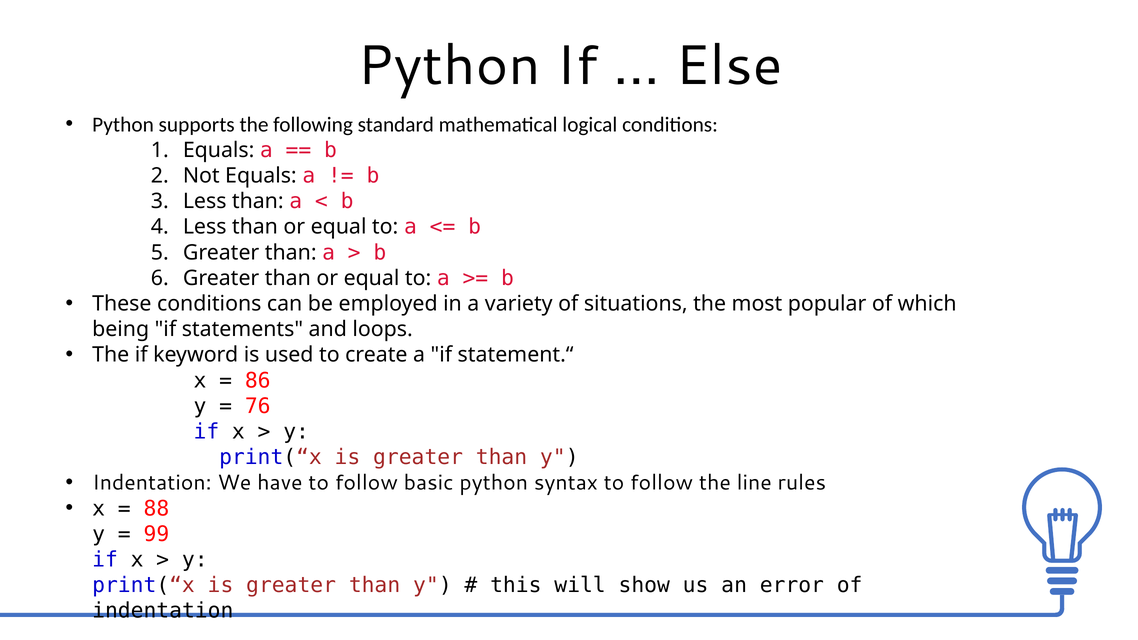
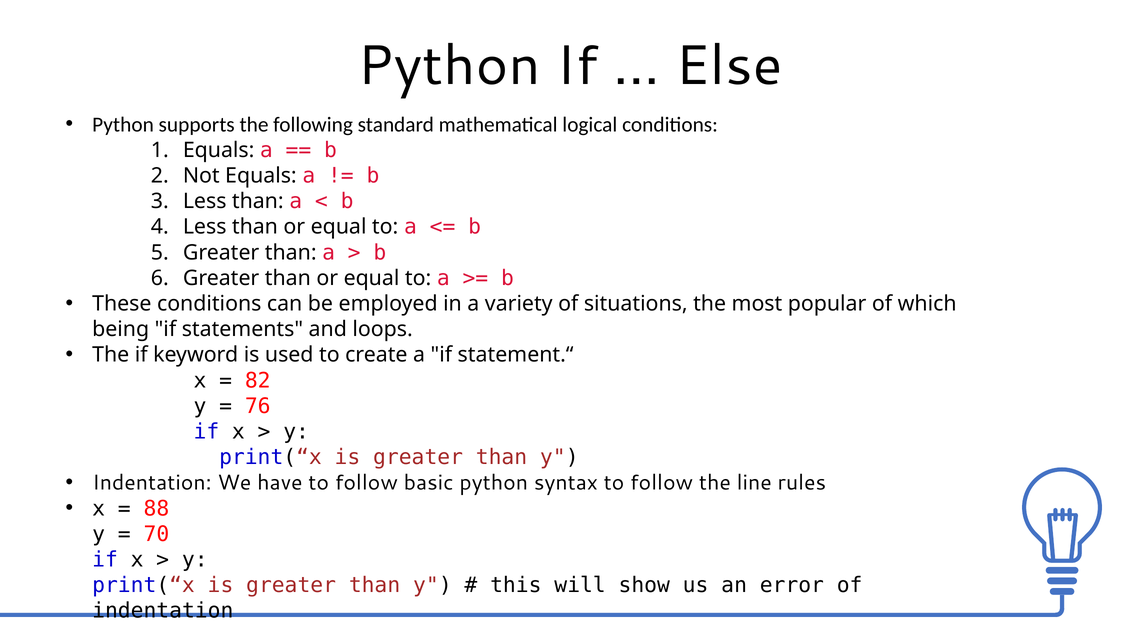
86: 86 -> 82 (258, 381)
99: 99 -> 70 (156, 534)
